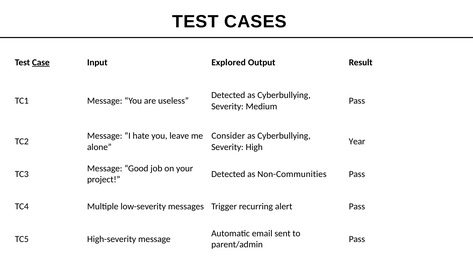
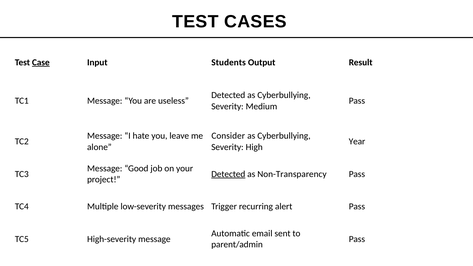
Explored: Explored -> Students (229, 62)
Detected underline: none -> present (228, 174)
Non-Communities: Non-Communities -> Non-Transparency (292, 174)
